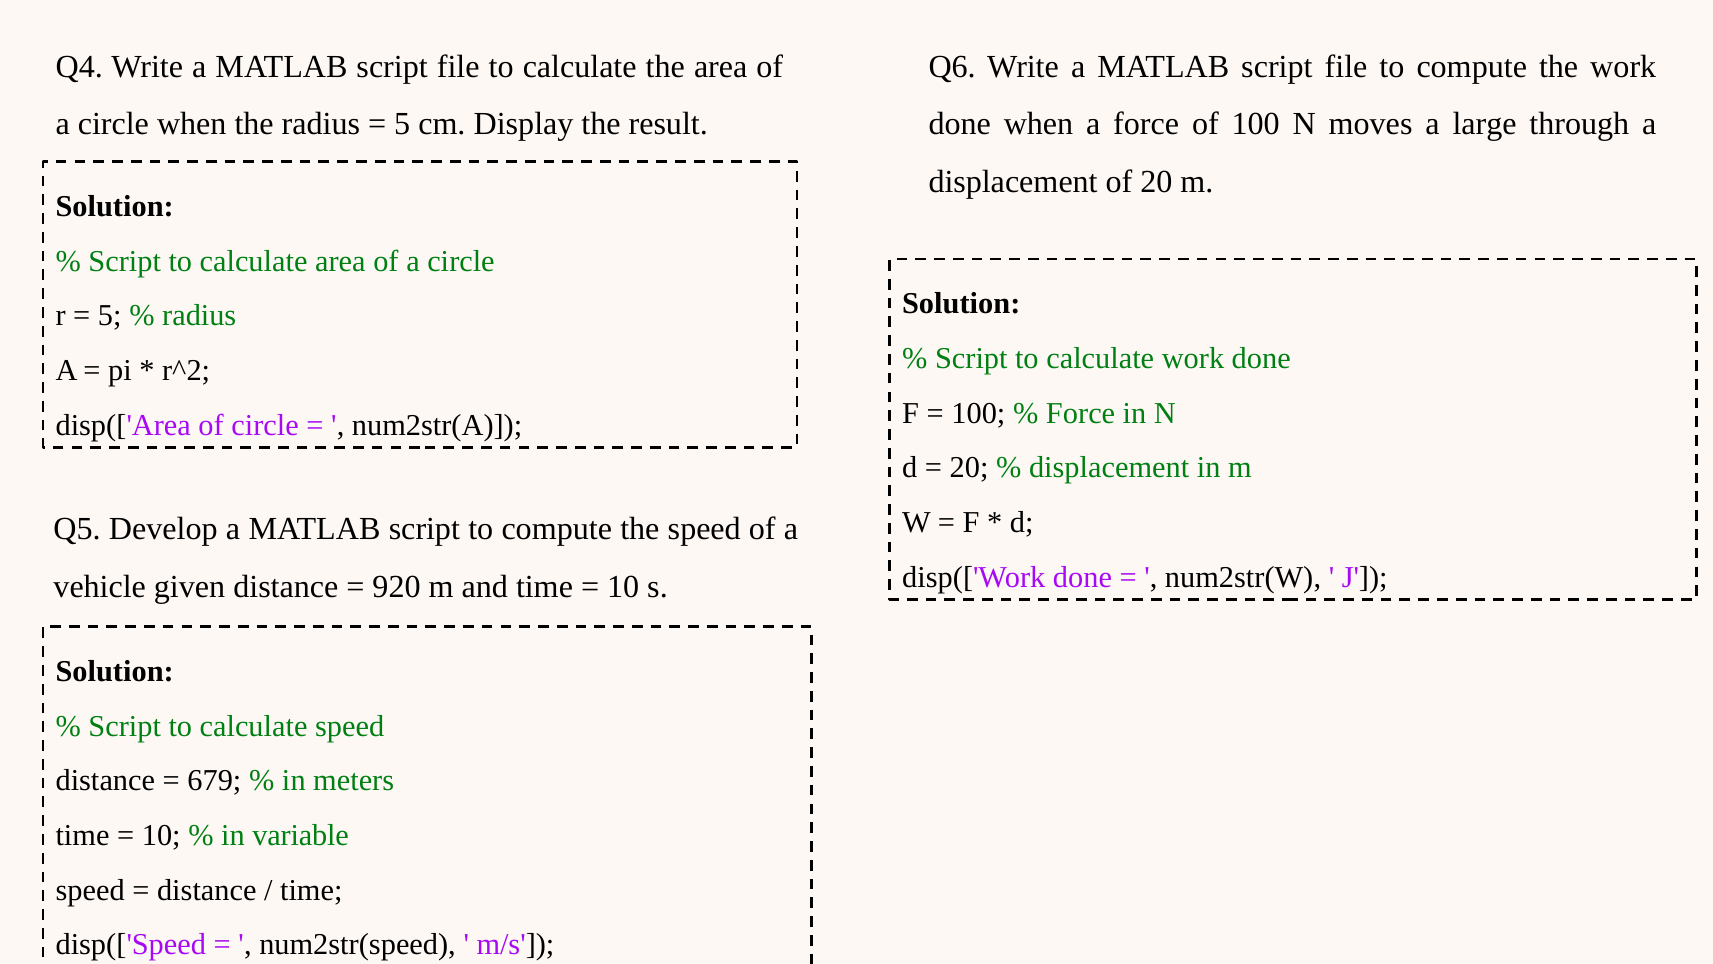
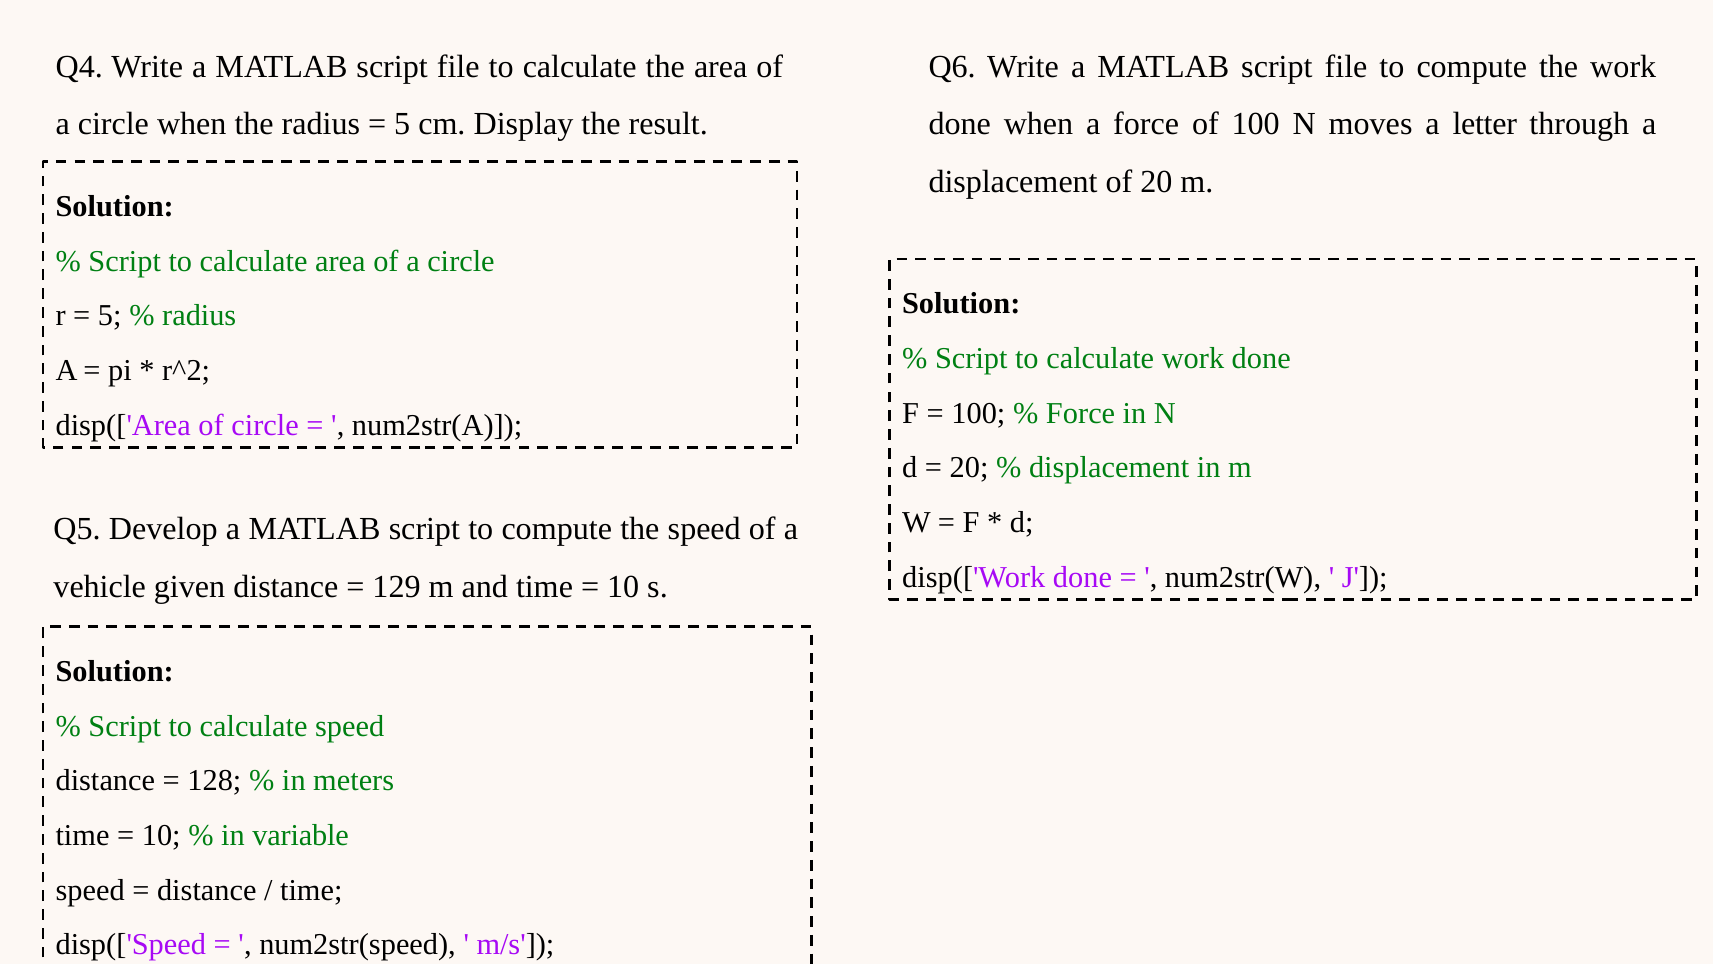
large: large -> letter (1485, 124)
920: 920 -> 129 (397, 587)
679: 679 -> 128 (214, 780)
